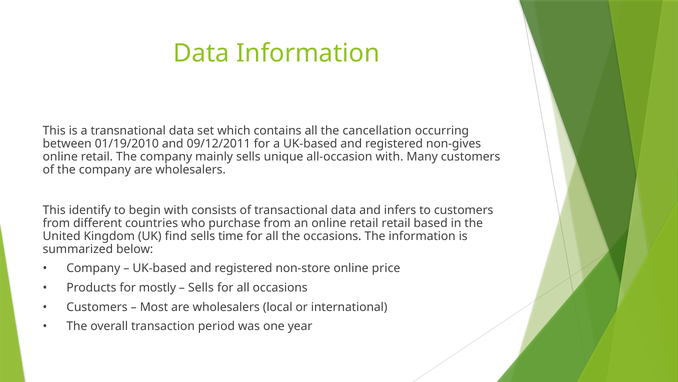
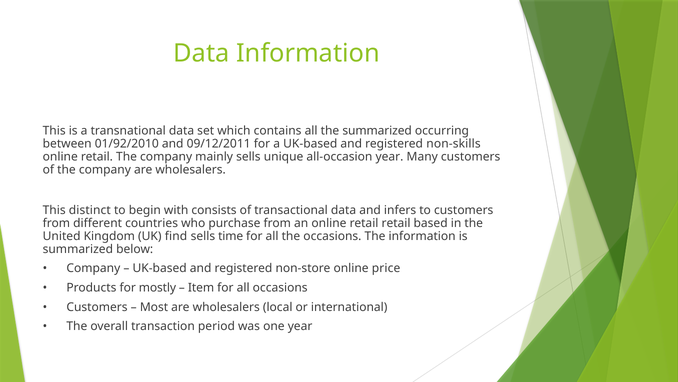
the cancellation: cancellation -> summarized (377, 131)
01/19/2010: 01/19/2010 -> 01/92/2010 (127, 144)
non-gives: non-gives -> non-skills (453, 144)
all-occasion with: with -> year (389, 157)
identify: identify -> distinct (90, 210)
Sells: Sells -> Item (201, 287)
